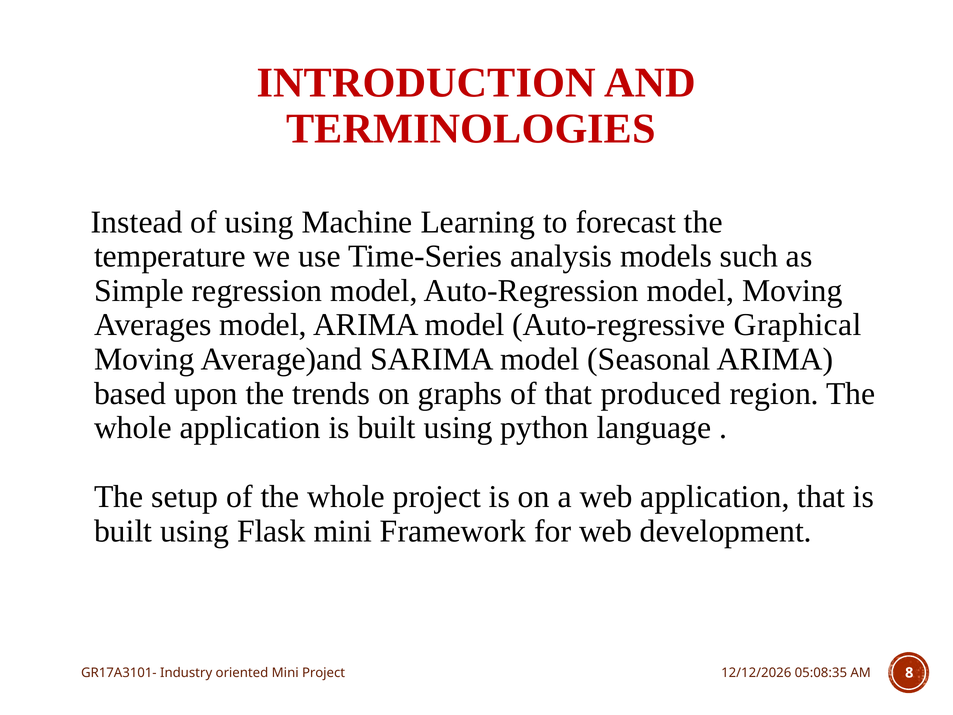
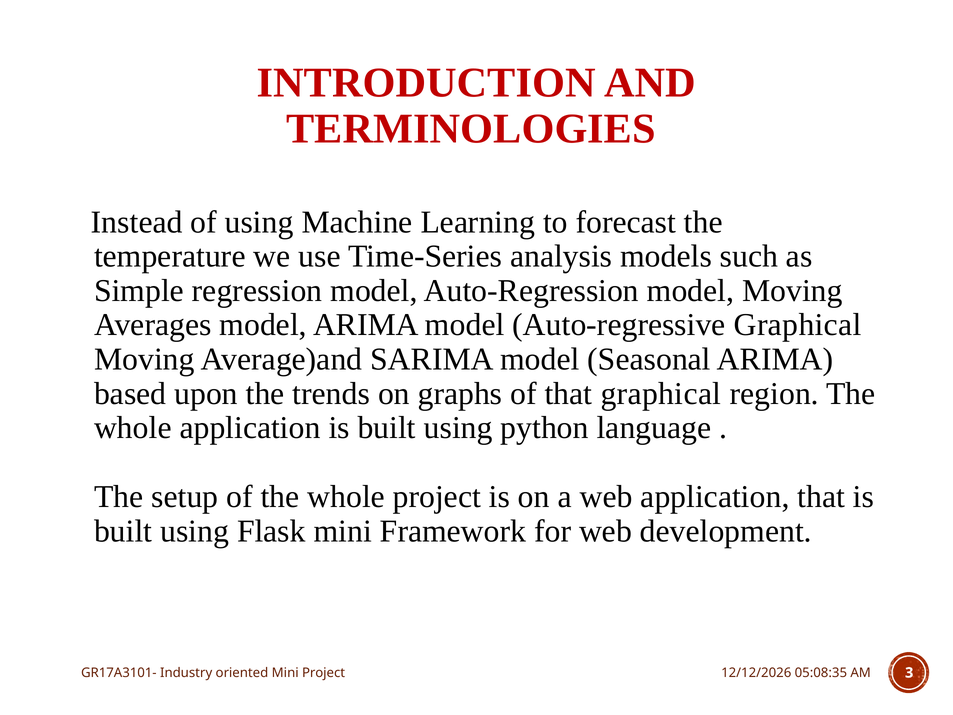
that produced: produced -> graphical (661, 393)
8: 8 -> 3 (909, 673)
